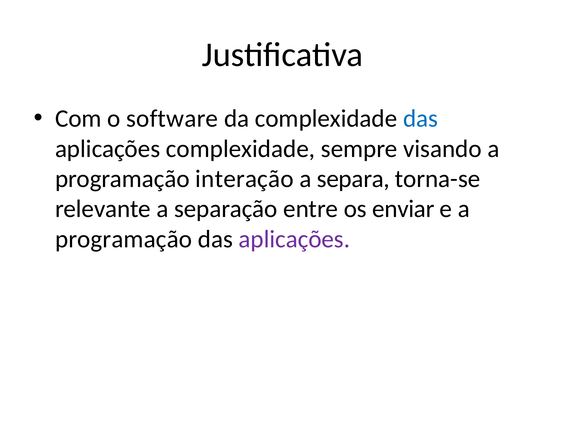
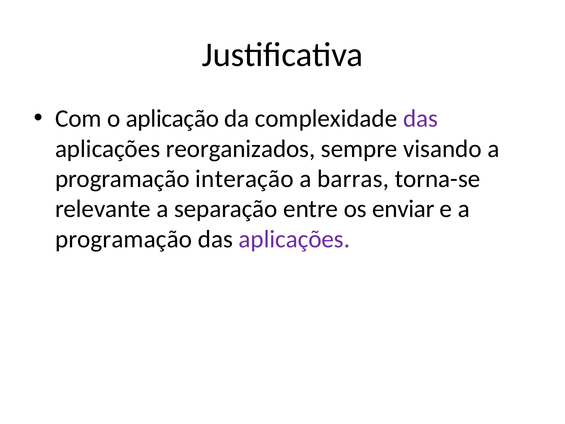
software: software -> aplicação (172, 118)
das colour: blue -> purple (421, 118)
aplicações complexidade: complexidade -> reorganizados (241, 149)
separa: separa -> barras (353, 179)
